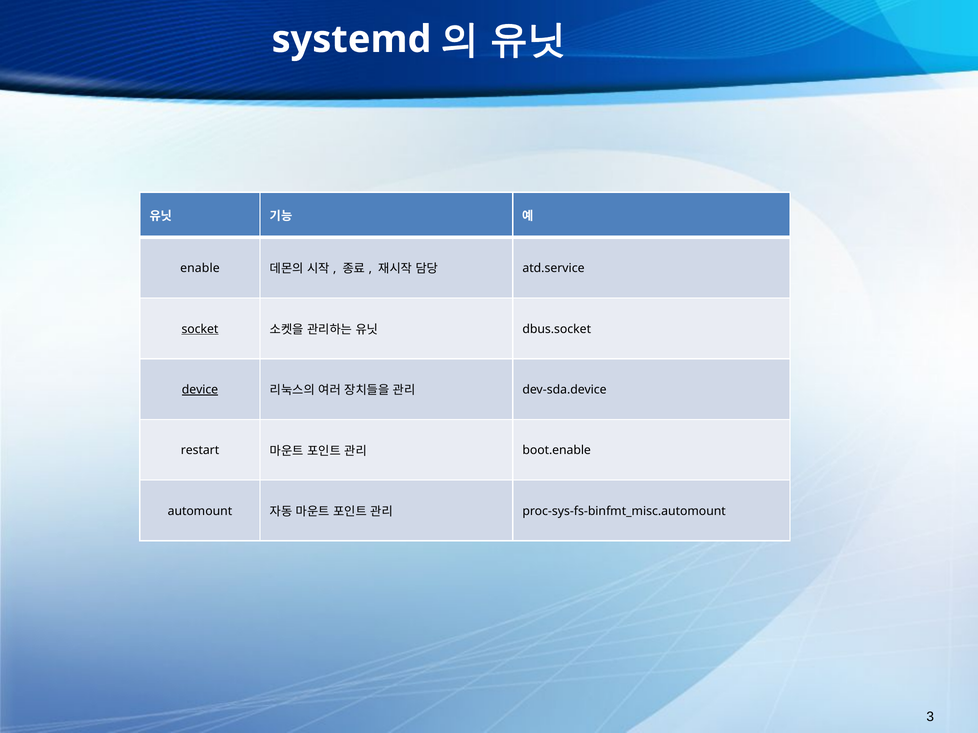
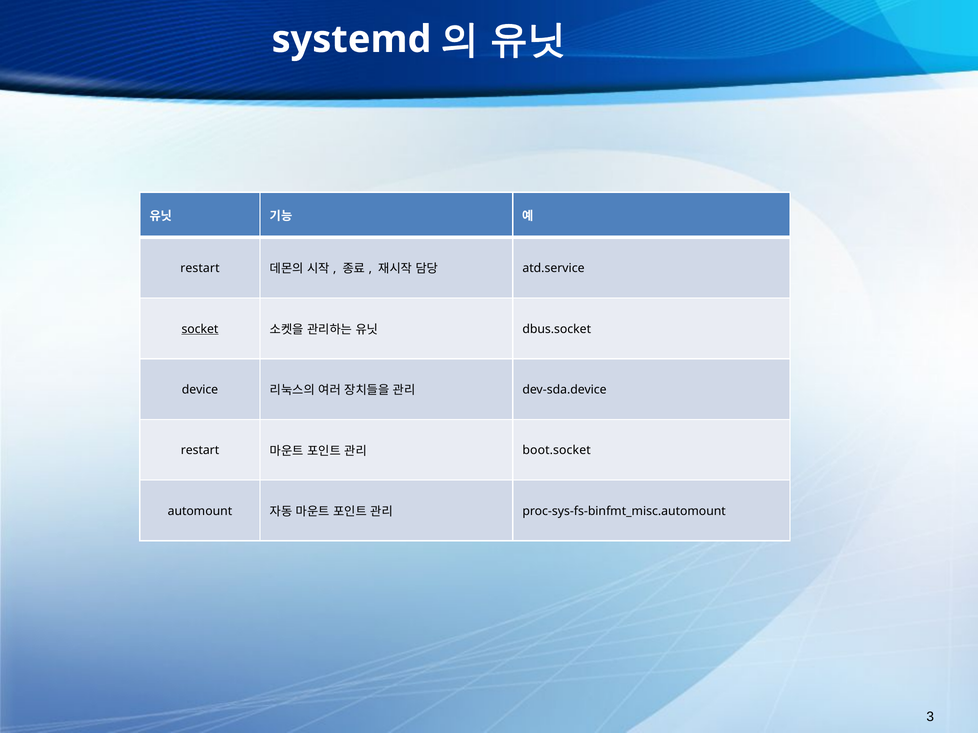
enable: enable -> restart (200, 269)
device underline: present -> none (200, 390)
boot.enable: boot.enable -> boot.socket (557, 451)
